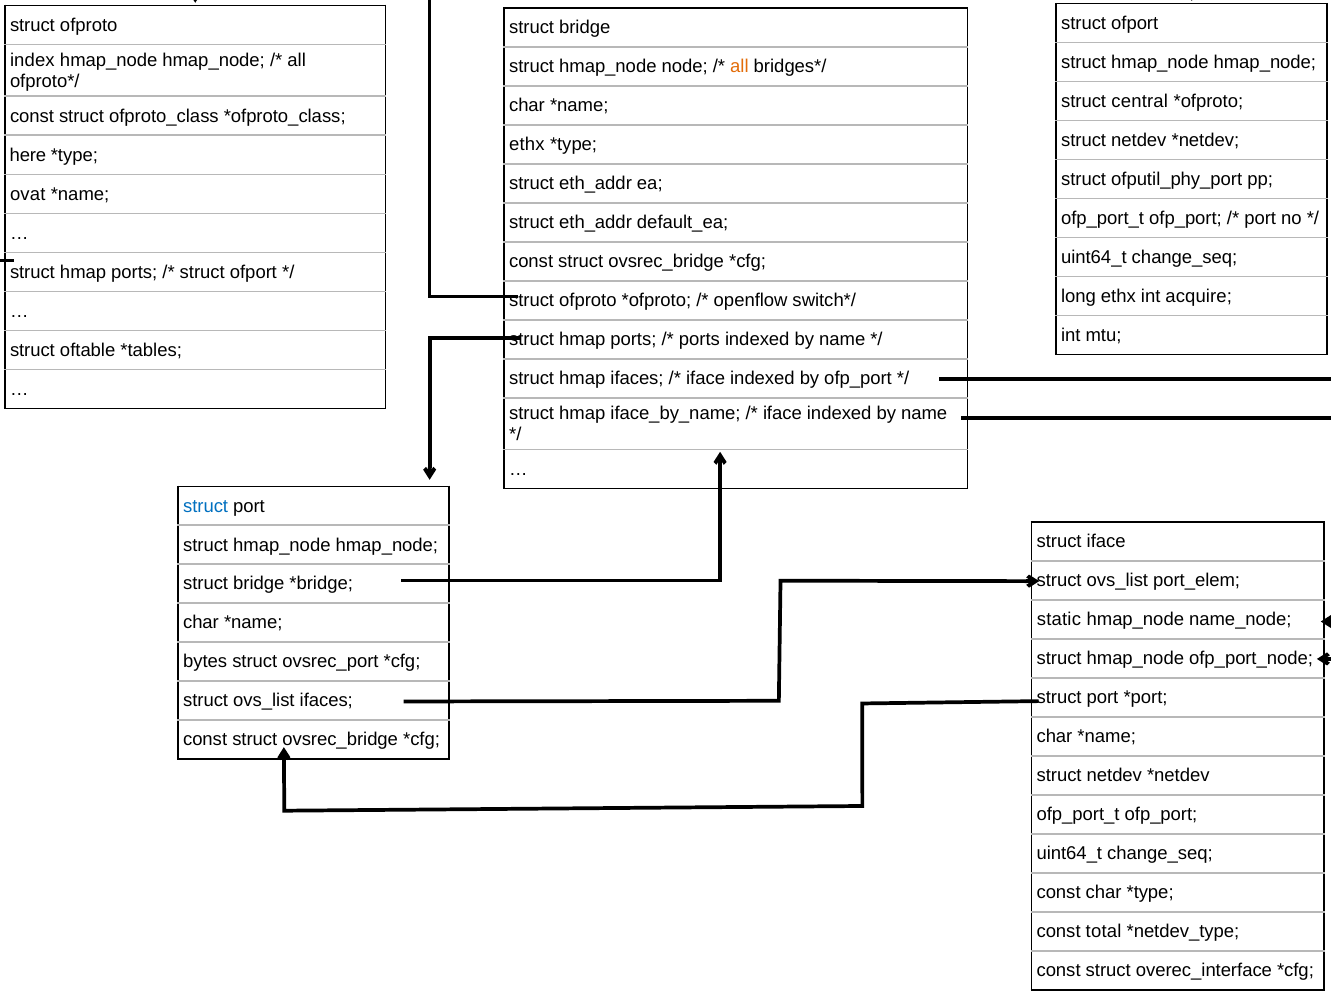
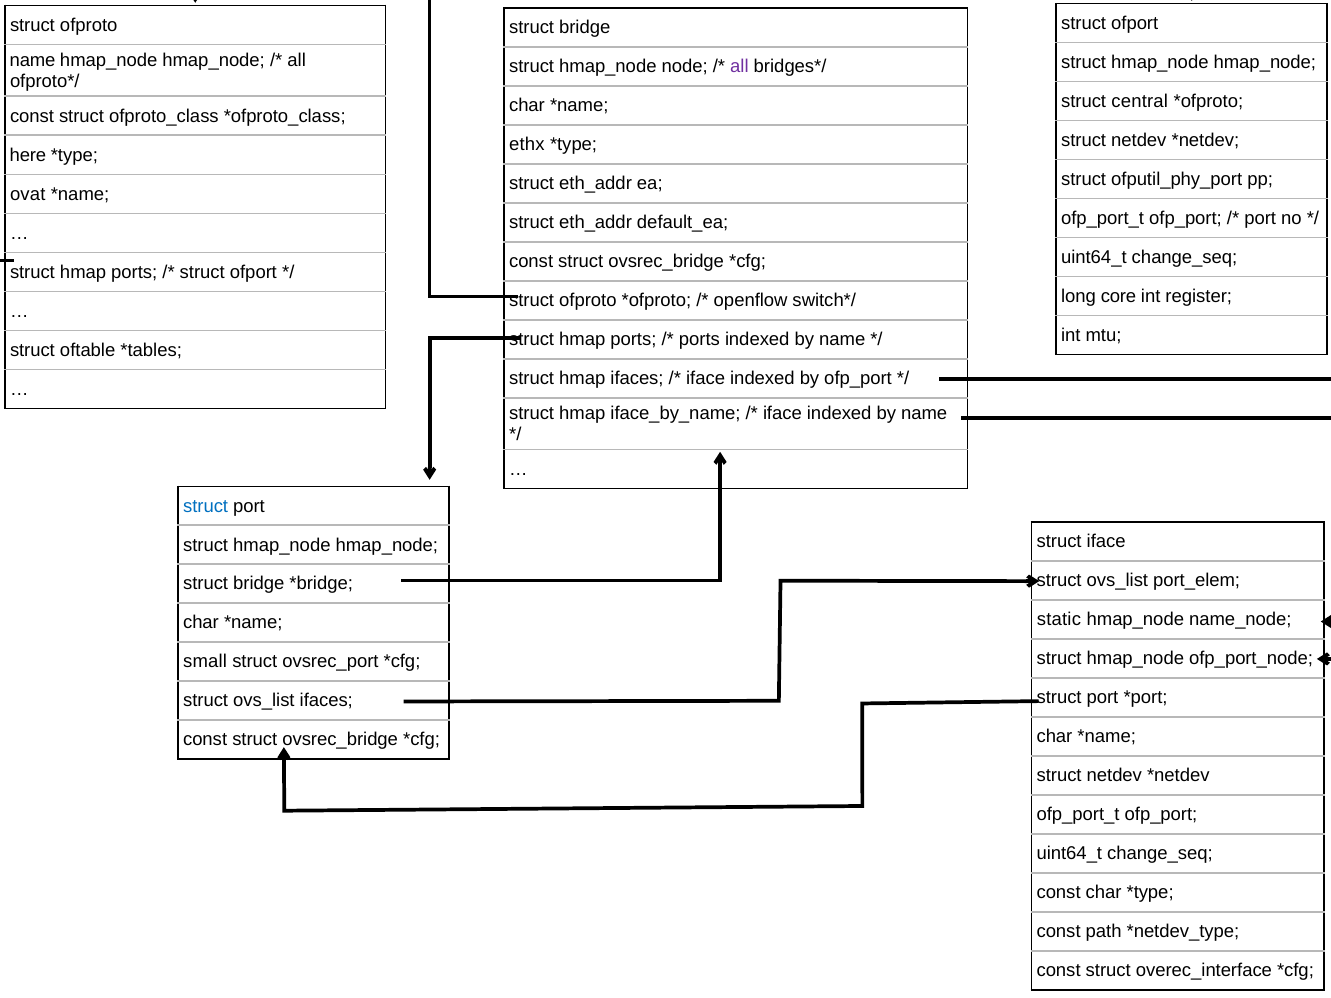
index: index -> name (33, 60)
all colour: orange -> purple (739, 67)
long ethx: ethx -> core (1118, 296)
acquire: acquire -> register (1199, 296)
bytes: bytes -> small (205, 662)
total: total -> path (1104, 932)
